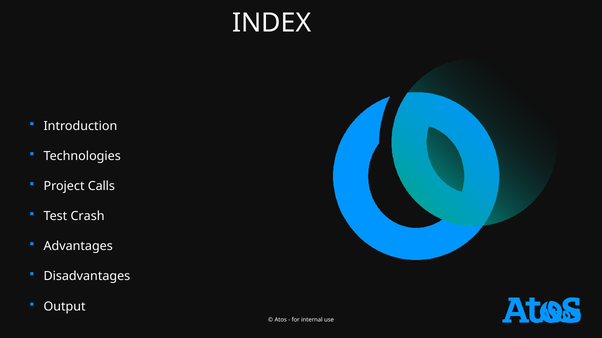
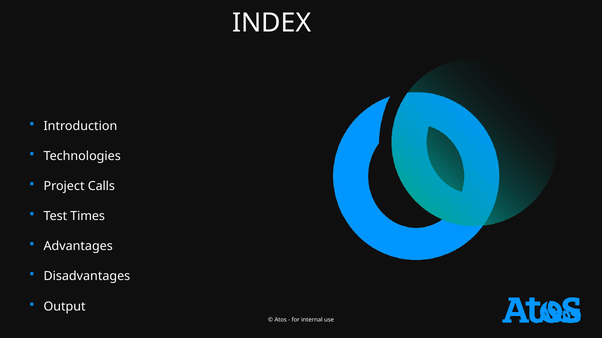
Crash: Crash -> Times (88, 217)
